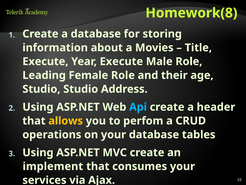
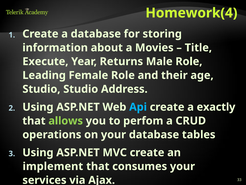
Homework(8: Homework(8 -> Homework(4 (191, 13)
Year Execute: Execute -> Returns (121, 61)
header: header -> exactly (216, 107)
allows colour: yellow -> light green (66, 121)
